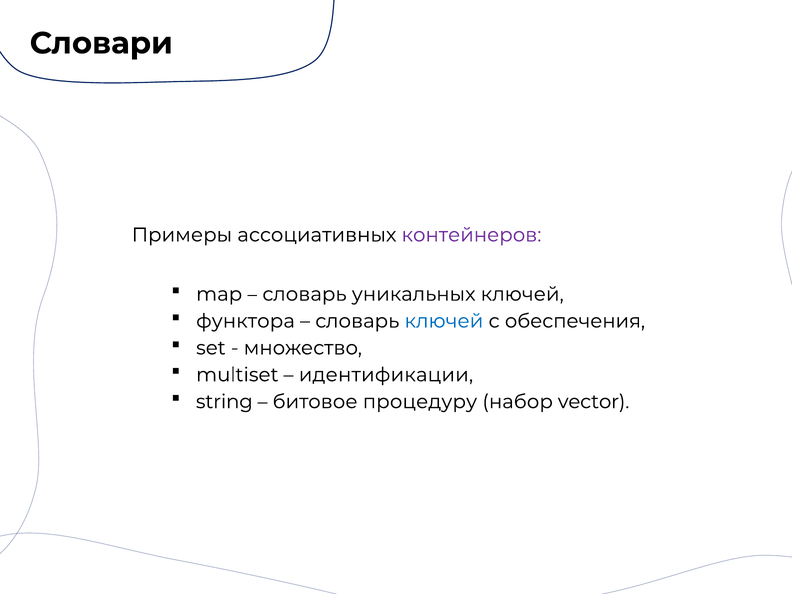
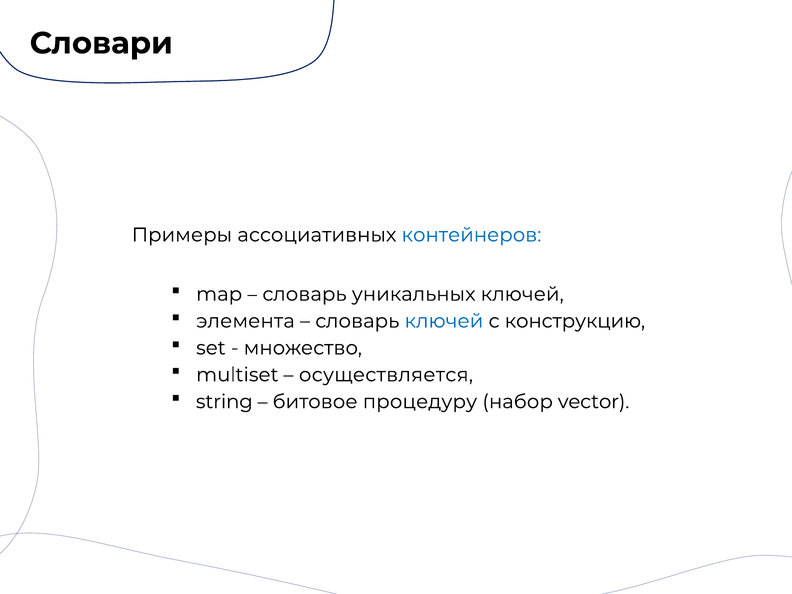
контейнеров colour: purple -> blue (471, 235)
функтора: функтора -> элемента (245, 321)
обеспечения: обеспечения -> конструкцию (575, 321)
идентификации: идентификации -> осуществляется (386, 375)
